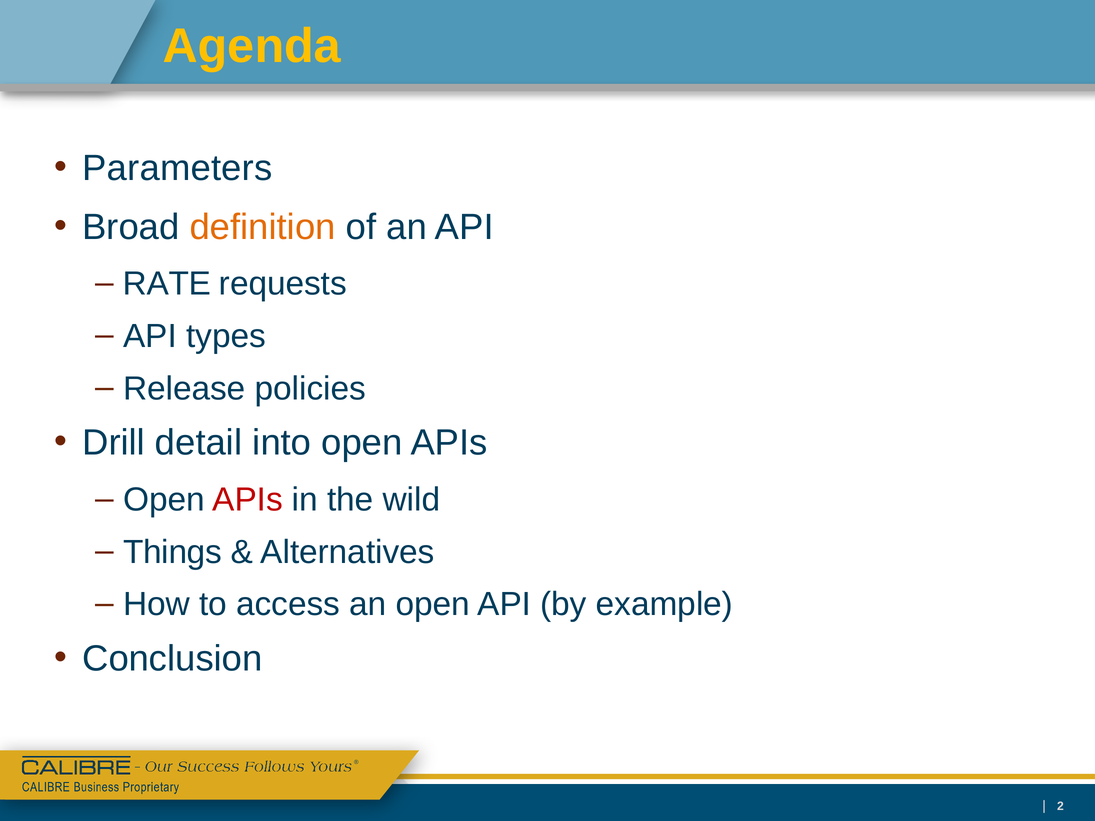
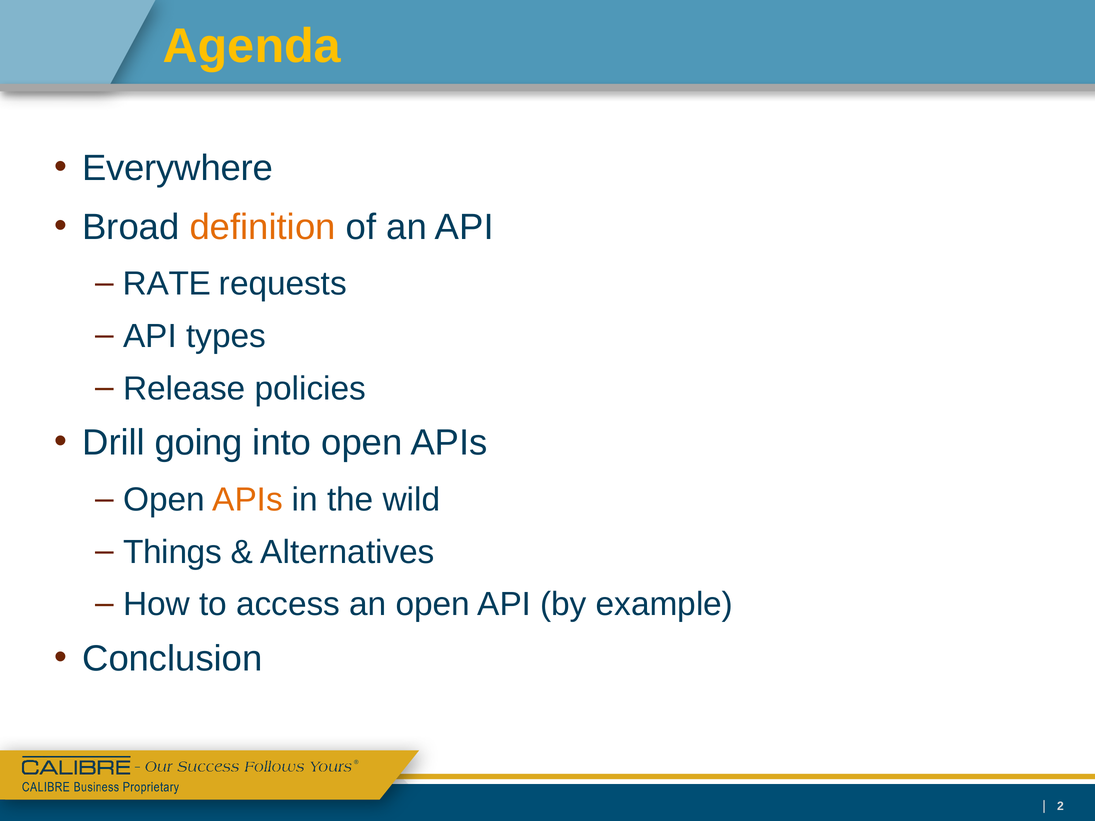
Parameters: Parameters -> Everywhere (178, 168)
detail: detail -> going (199, 443)
APIs colour: red -> orange (248, 500)
